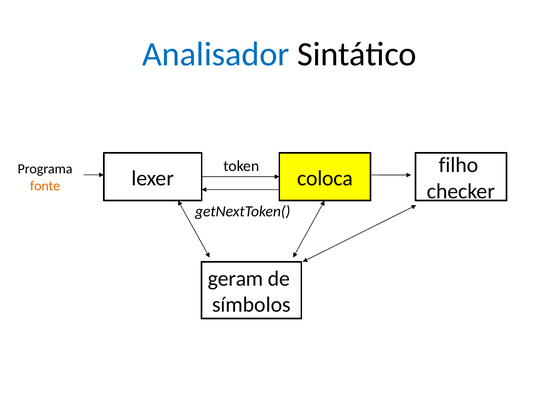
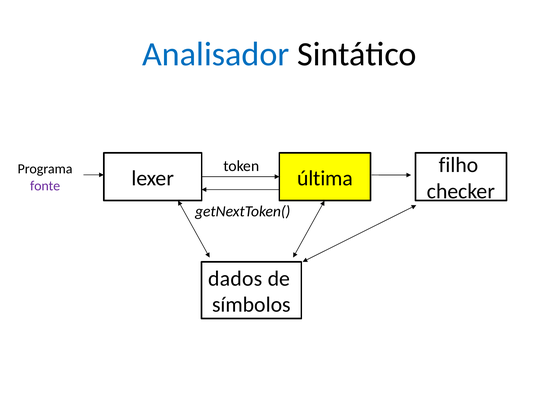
fonte colour: orange -> purple (45, 186)
coloca: coloca -> última (325, 178)
geram: geram -> dados (235, 279)
